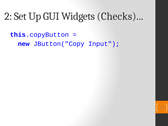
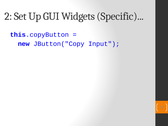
Checks: Checks -> Specific (120, 16)
